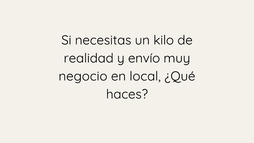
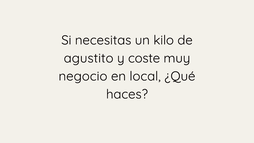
realidad: realidad -> agustito (89, 58)
envío: envío -> coste (144, 58)
